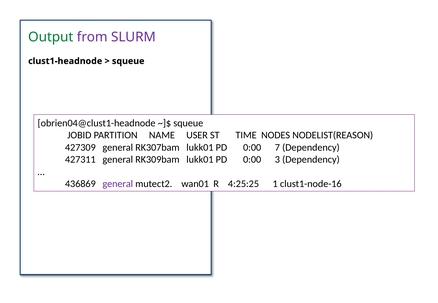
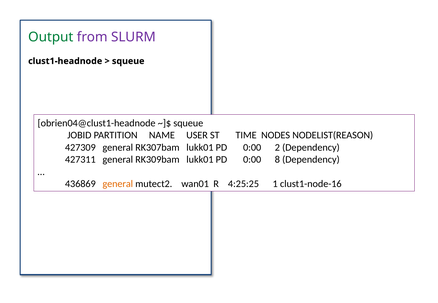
7: 7 -> 2 (277, 148)
3: 3 -> 8 (277, 160)
general colour: purple -> orange (118, 184)
